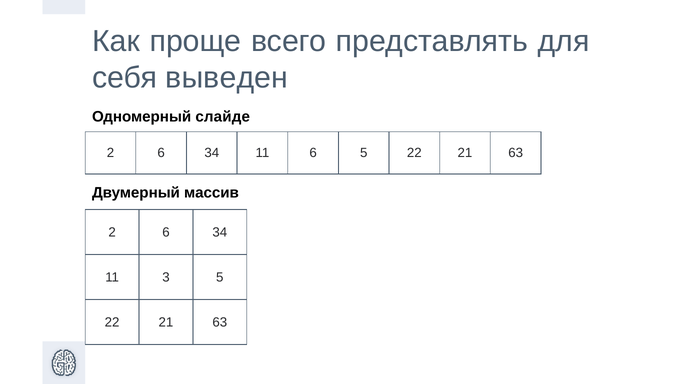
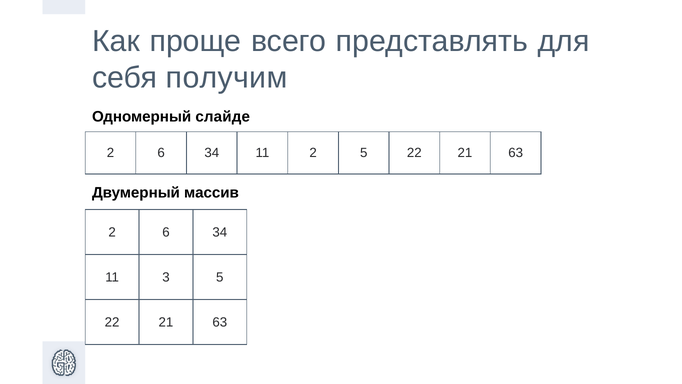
выведен: выведен -> получим (227, 78)
11 6: 6 -> 2 (313, 153)
